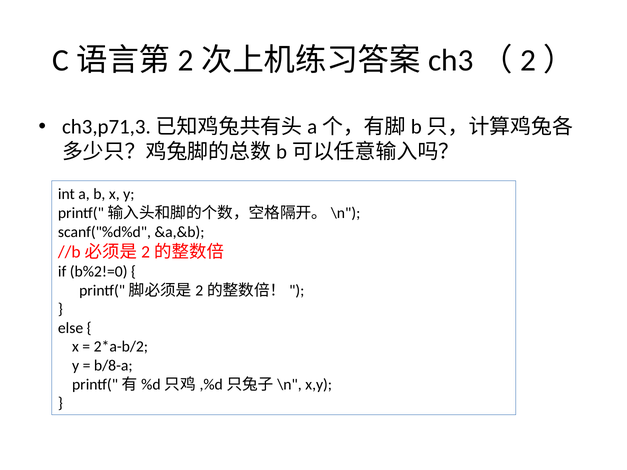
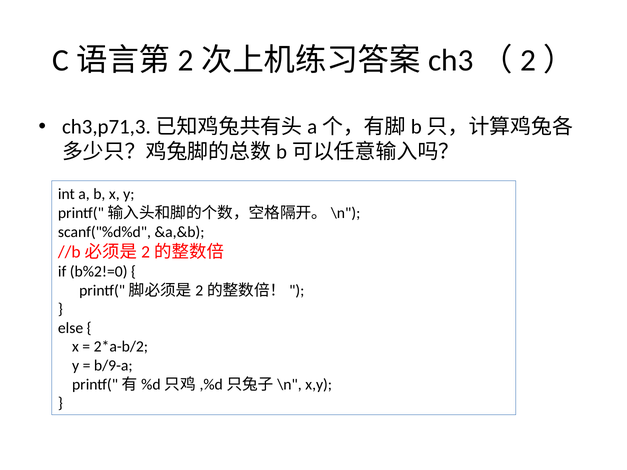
b/8-a: b/8-a -> b/9-a (113, 366)
